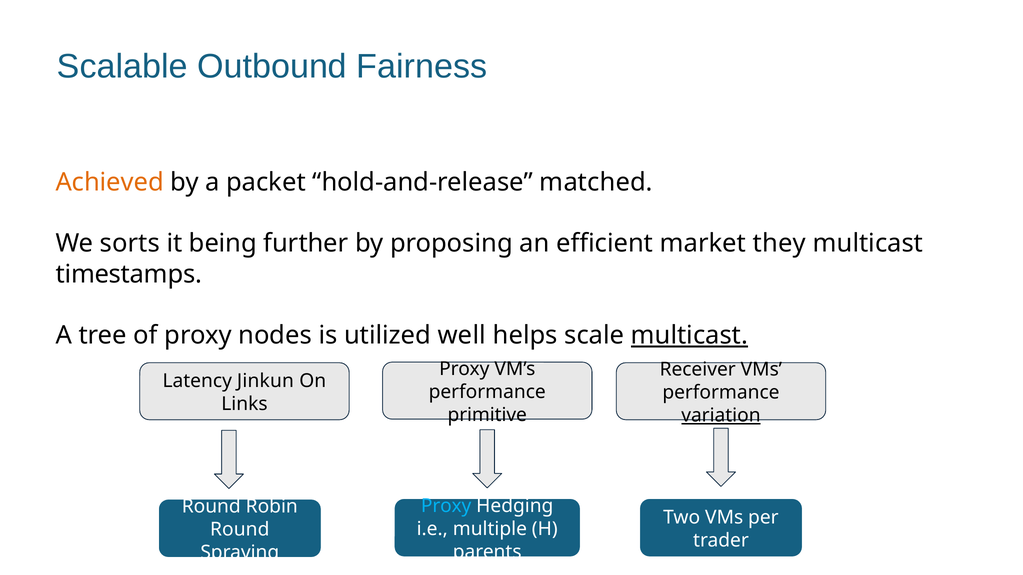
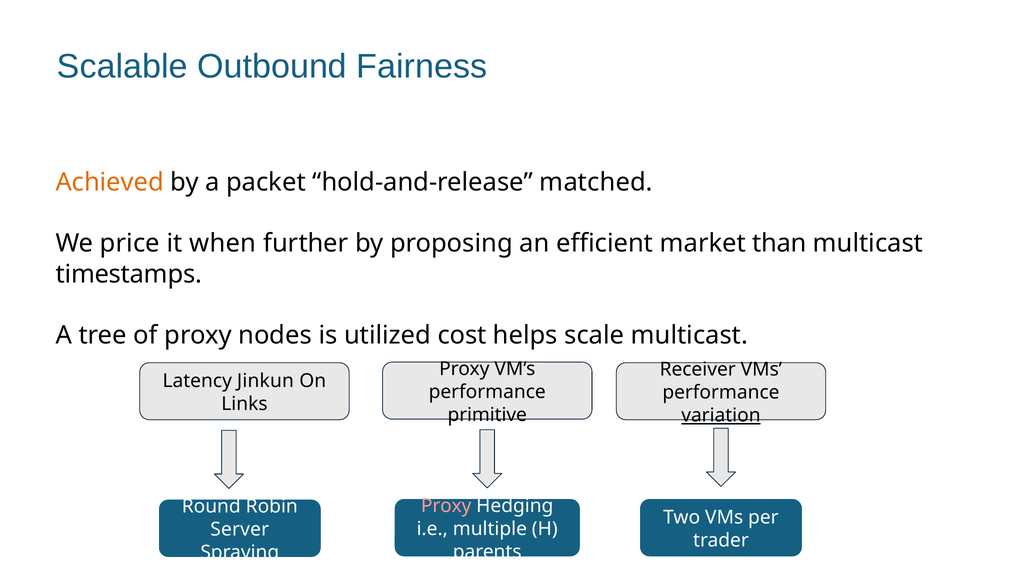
sorts: sorts -> price (130, 244)
being: being -> when (223, 244)
they: they -> than (780, 244)
well: well -> cost (462, 336)
multicast underline: present -> none (689, 336)
Proxy colour: light blue -> pink (446, 506)
Round: Round -> Server (240, 530)
